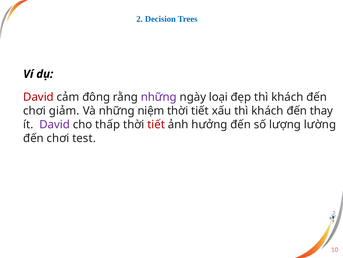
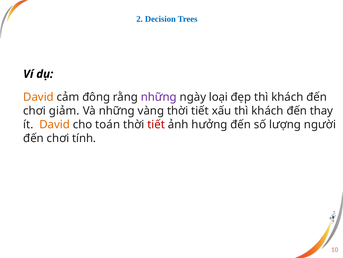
David colour: red -> orange (38, 97)
niệm: niệm -> vàng (151, 110)
David colour: purple -> orange (55, 124)
thấp: thấp -> toán (108, 124)
lường: lường -> người (320, 124)
test: test -> tính (84, 138)
